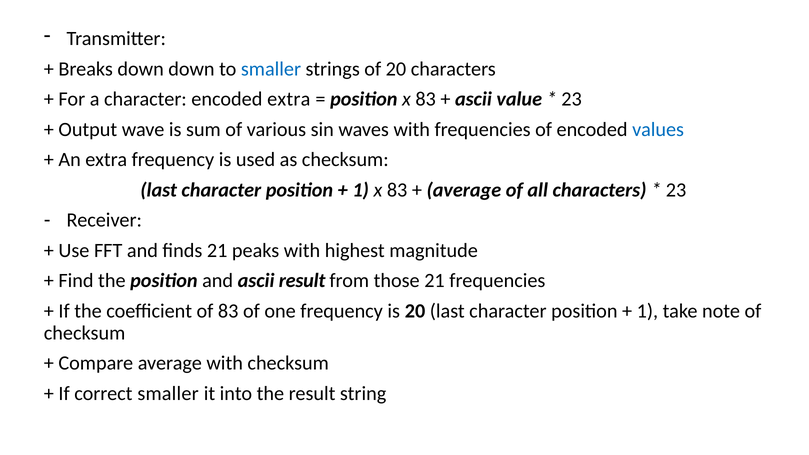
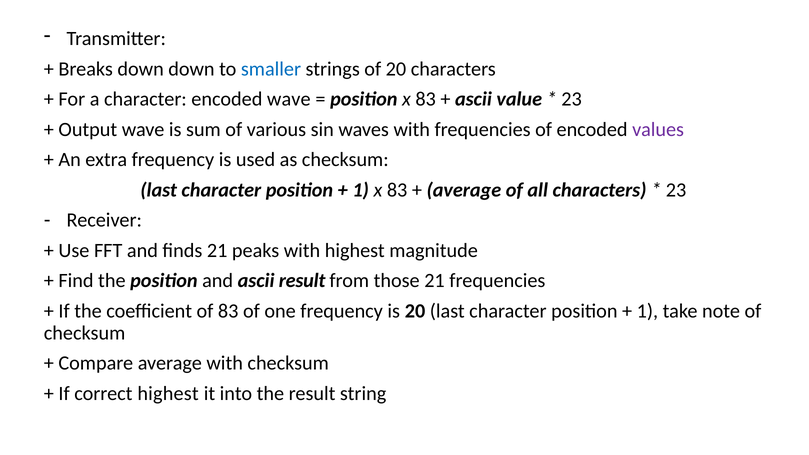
encoded extra: extra -> wave (289, 99)
values colour: blue -> purple (658, 130)
correct smaller: smaller -> highest (168, 393)
